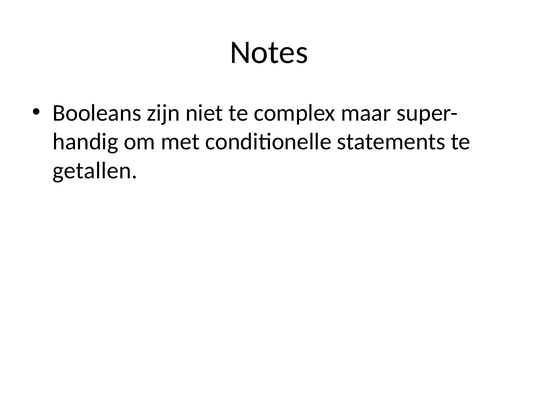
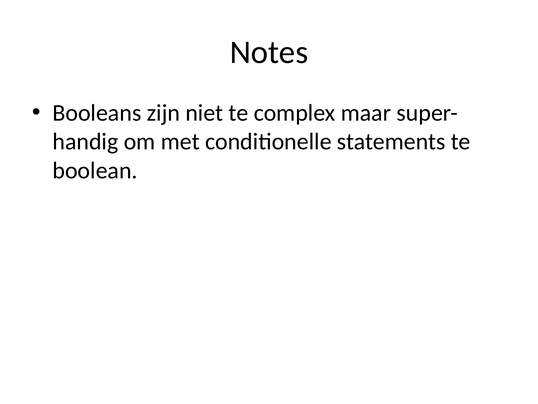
getallen: getallen -> boolean (95, 170)
